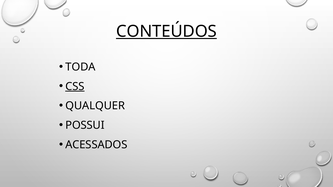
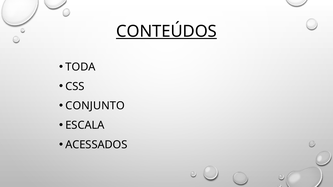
CSS underline: present -> none (75, 87)
QUALQUER: QUALQUER -> CONJUNTO (95, 106)
POSSUI: POSSUI -> ESCALA (85, 125)
